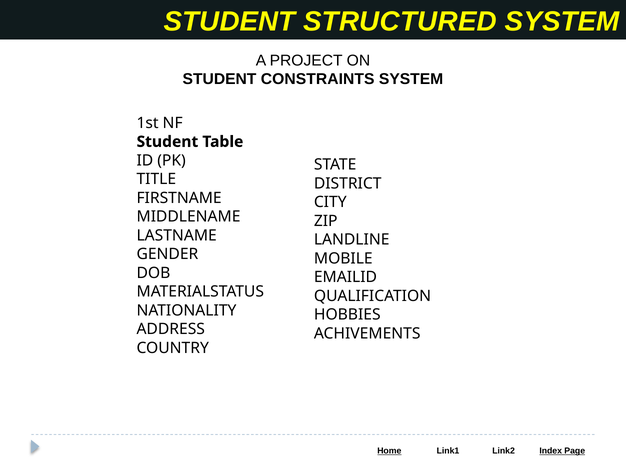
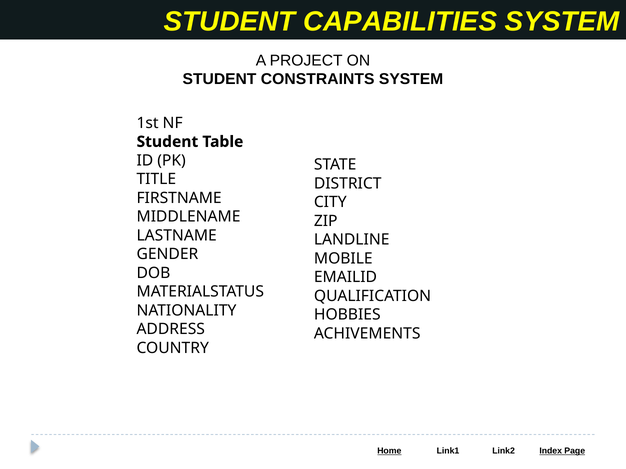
STRUCTURED: STRUCTURED -> CAPABILITIES (400, 22)
